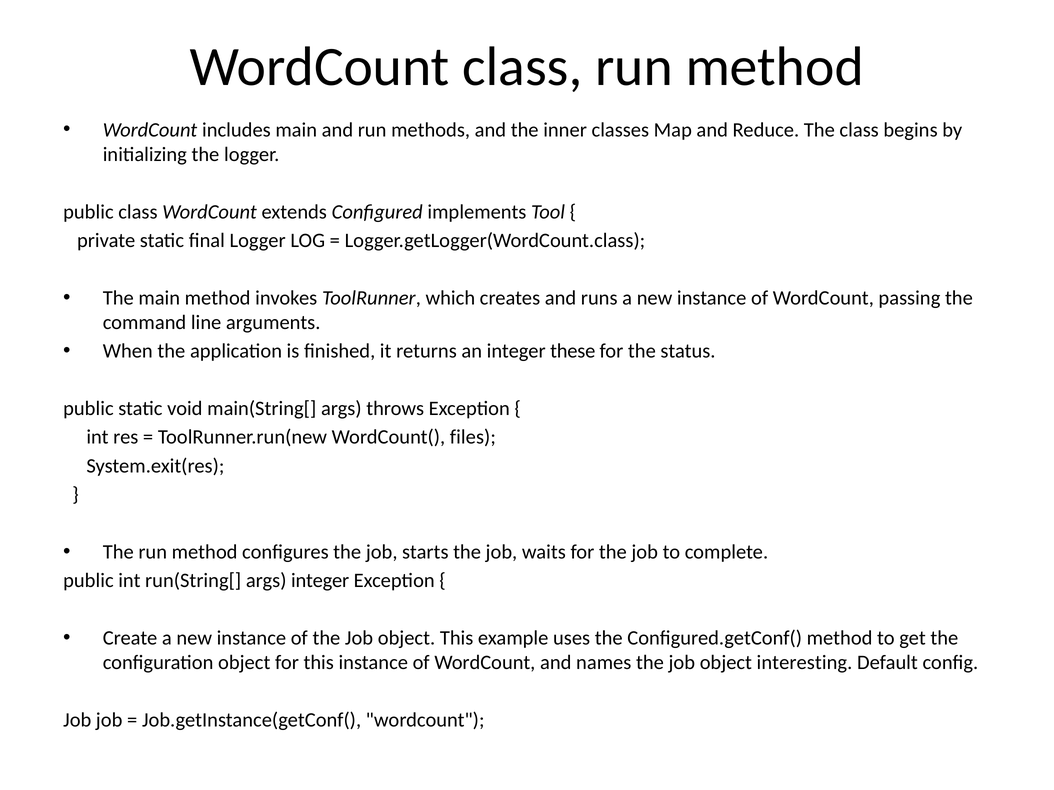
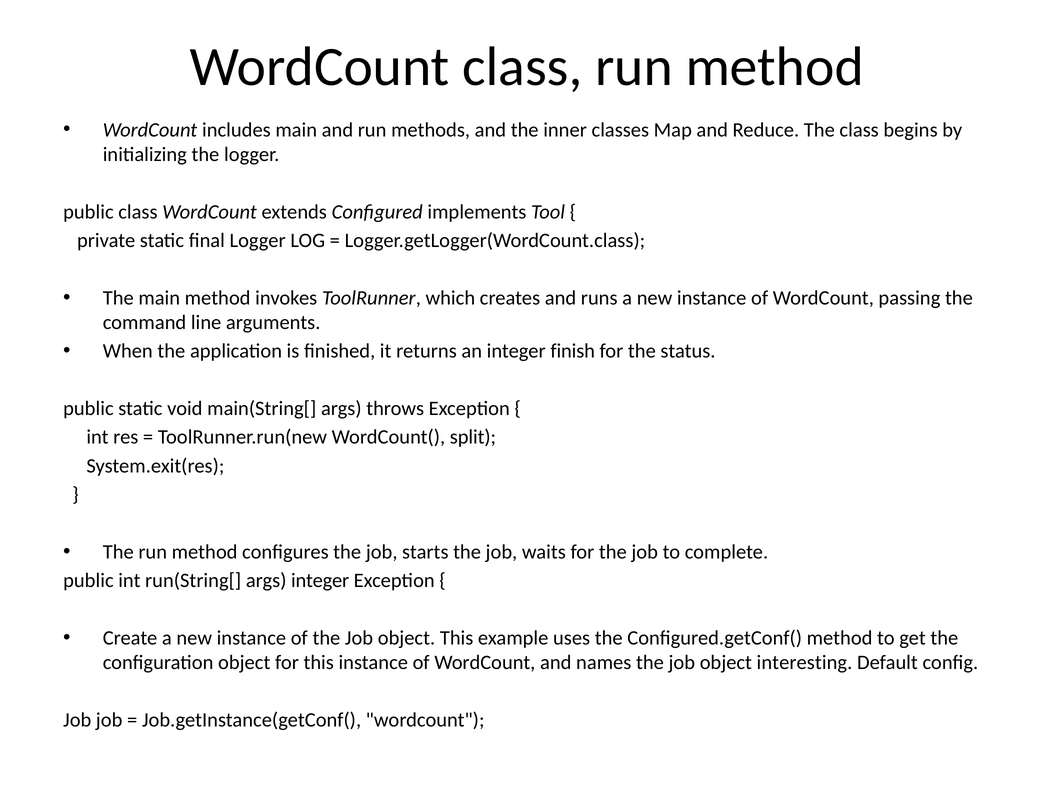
these: these -> finish (573, 351)
files: files -> split (473, 437)
